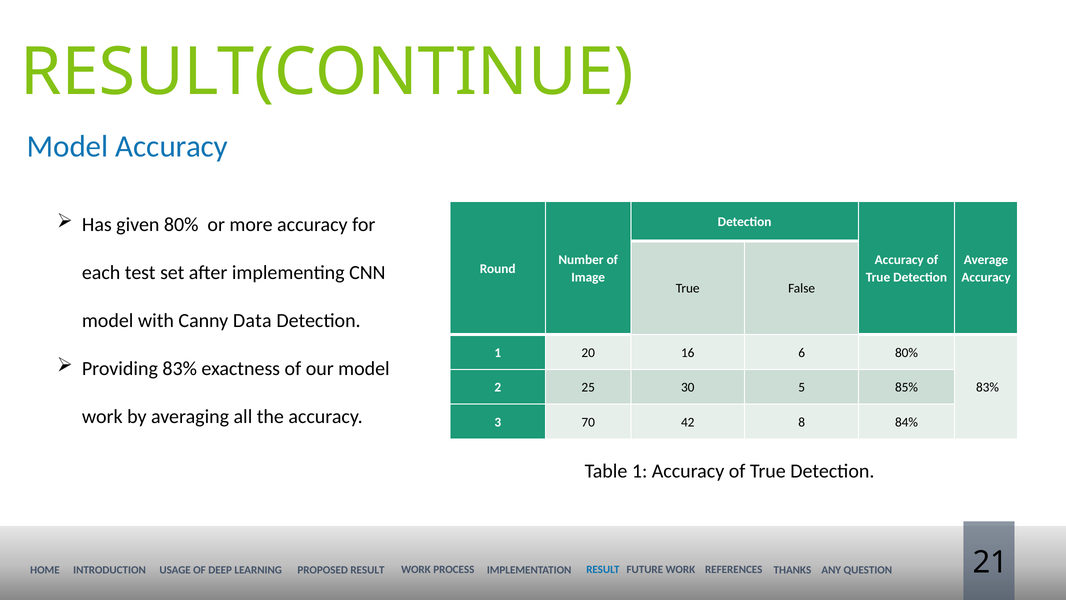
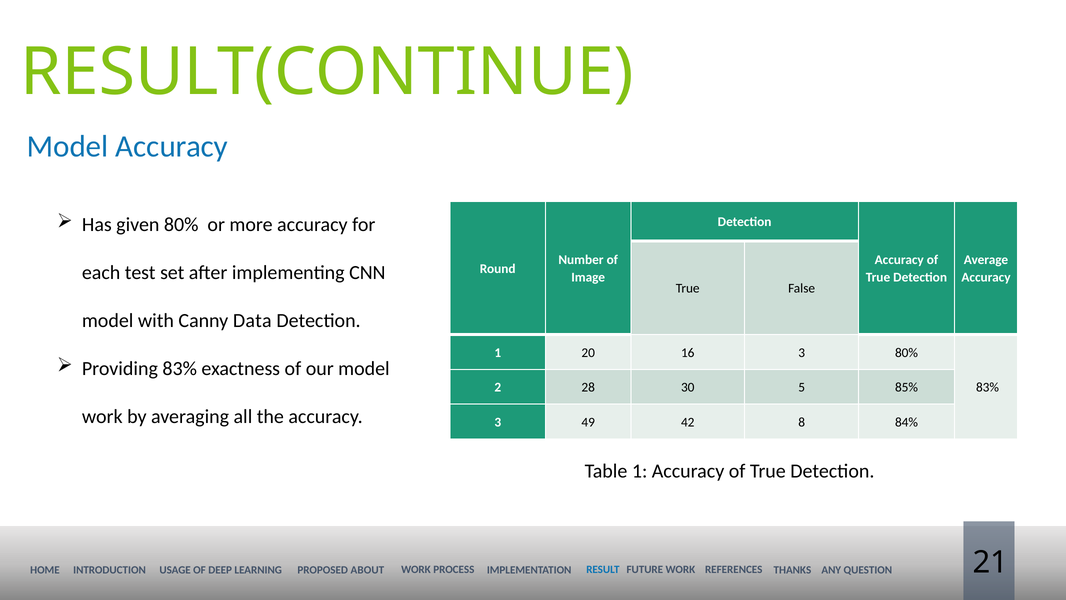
16 6: 6 -> 3 (802, 352)
25: 25 -> 28 (588, 387)
70: 70 -> 49 (588, 422)
PROPOSED RESULT: RESULT -> ABOUT (367, 570)
